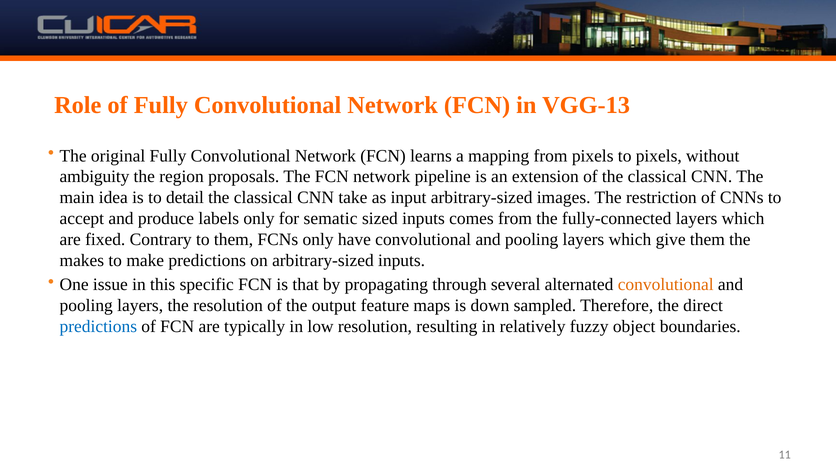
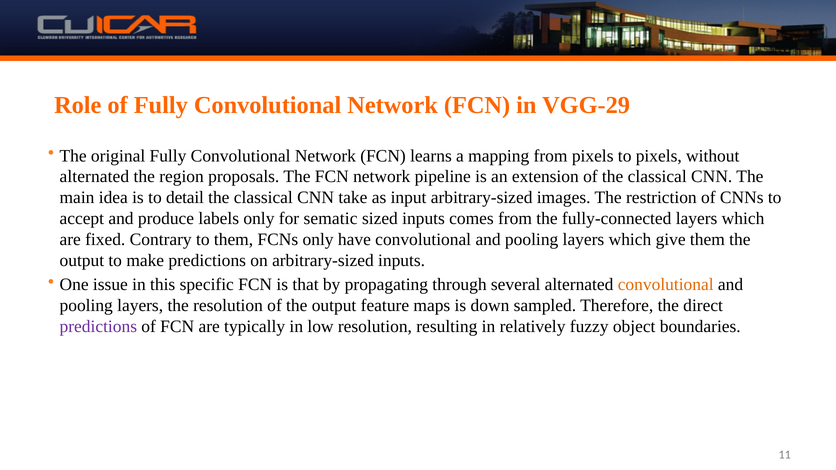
VGG-13: VGG-13 -> VGG-29 (586, 105)
ambiguity: ambiguity -> alternated (94, 177)
makes: makes -> output (82, 260)
predictions colour: blue -> purple (98, 327)
